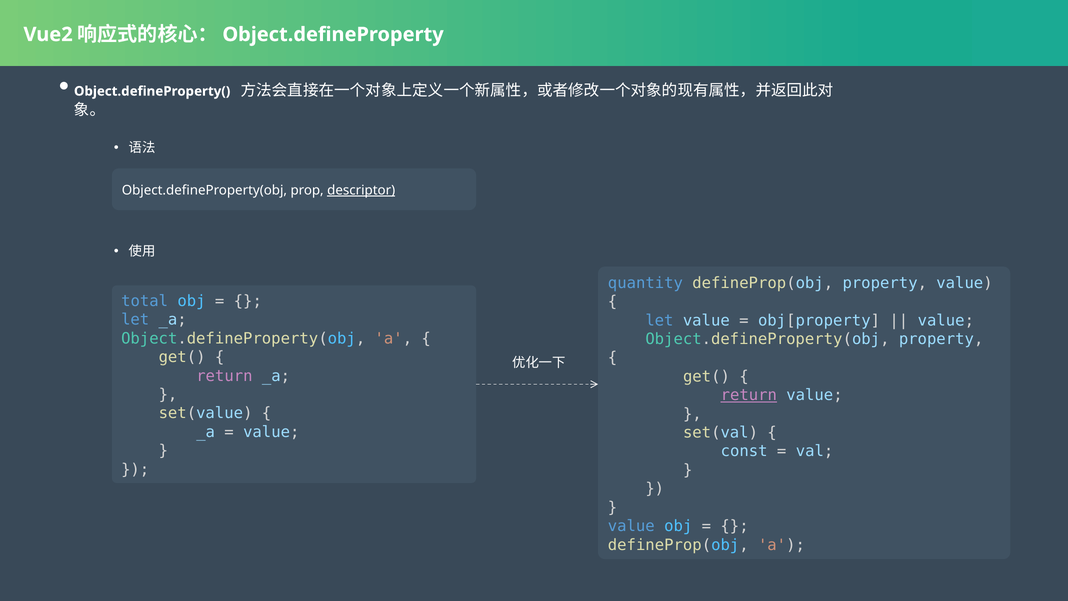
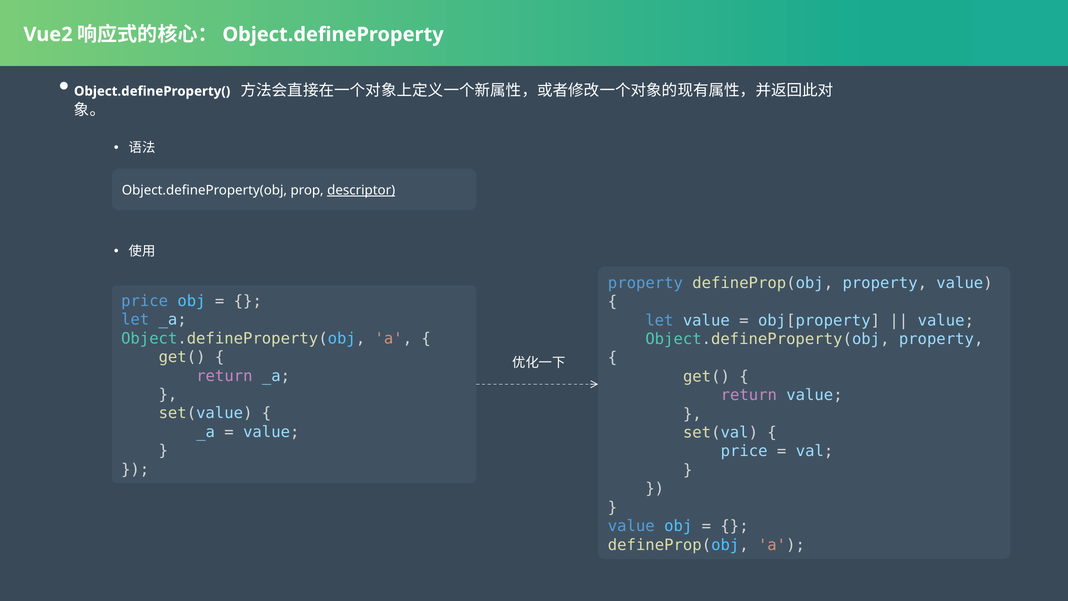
quantity: quantity -> property (645, 283)
total: total -> price (145, 301)
return underline: present -> none (749, 395)
const: const -> price (744, 451)
